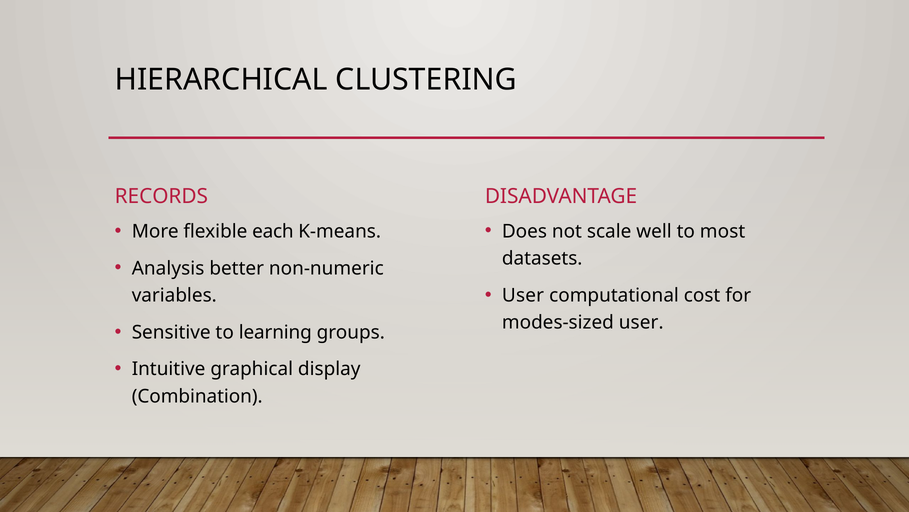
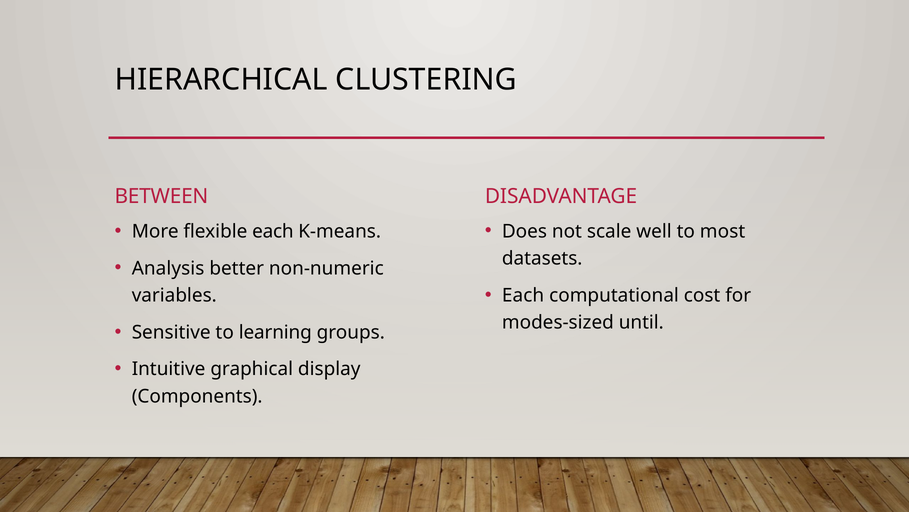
RECORDS: RECORDS -> BETWEEN (161, 196)
User: User -> Each (523, 295)
modes-sized user: user -> until (641, 322)
Combination: Combination -> Components (197, 396)
